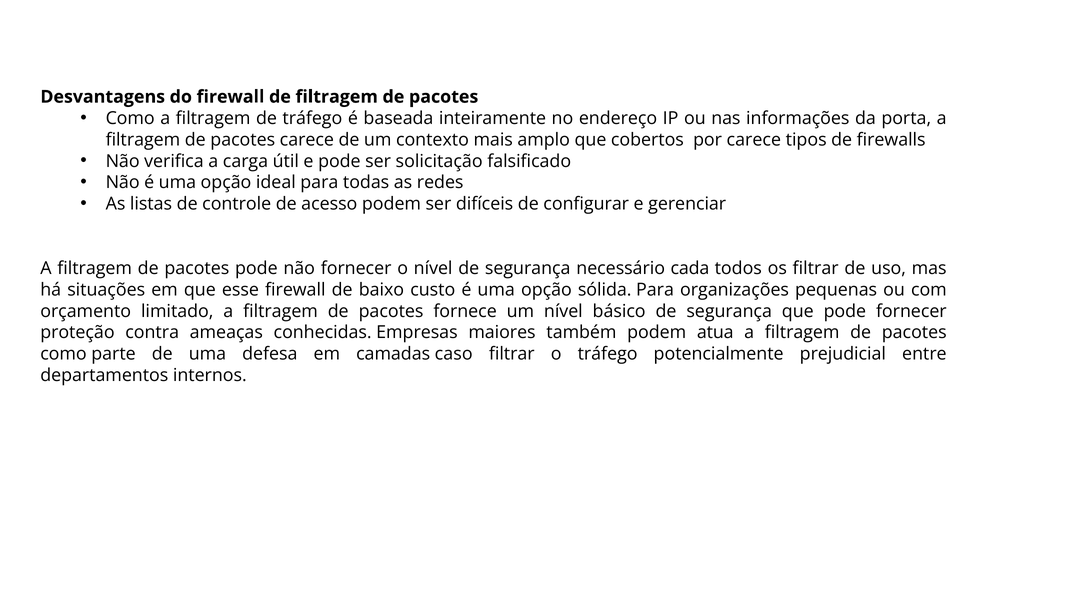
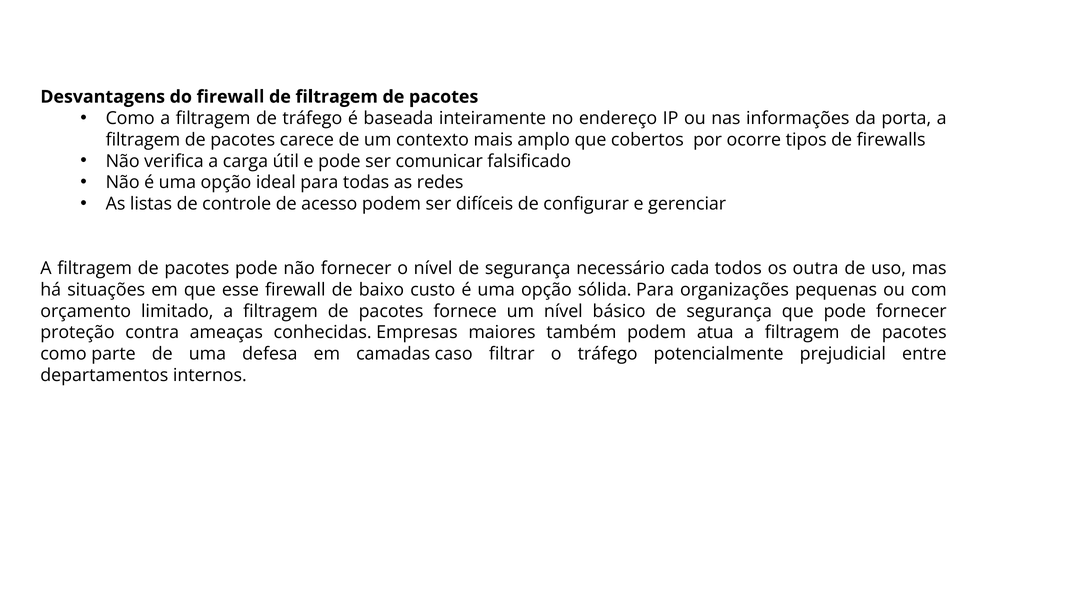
por carece: carece -> ocorre (754, 140)
solicitação: solicitação -> comunicar (439, 161)
os filtrar: filtrar -> outra (816, 268)
